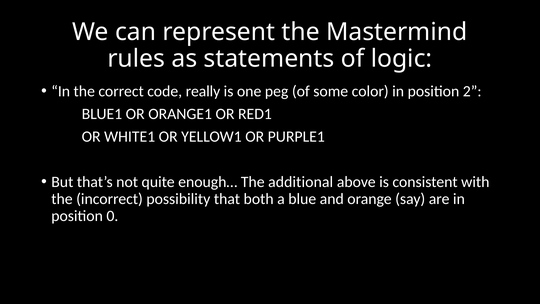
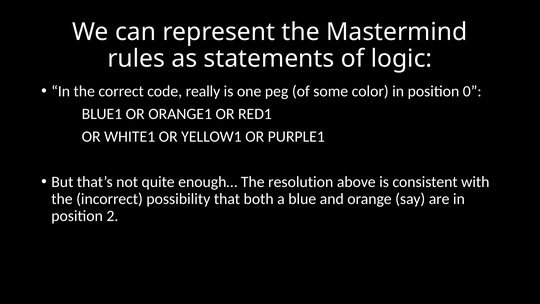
2: 2 -> 0 (472, 91)
additional: additional -> resolution (301, 182)
0: 0 -> 2 (112, 216)
